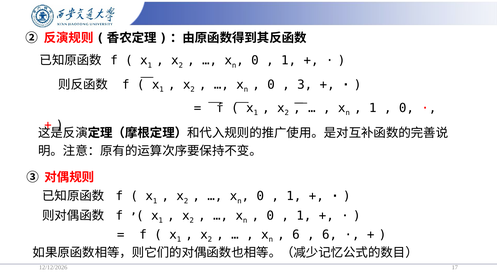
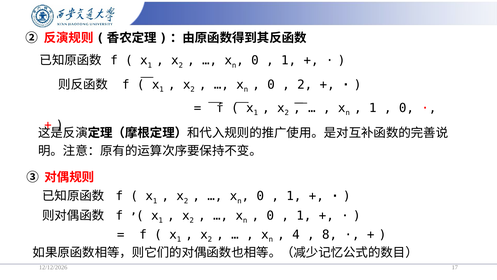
3: 3 -> 2 (305, 85)
6: 6 -> 4 (296, 234)
6: 6 -> 8 (330, 234)
